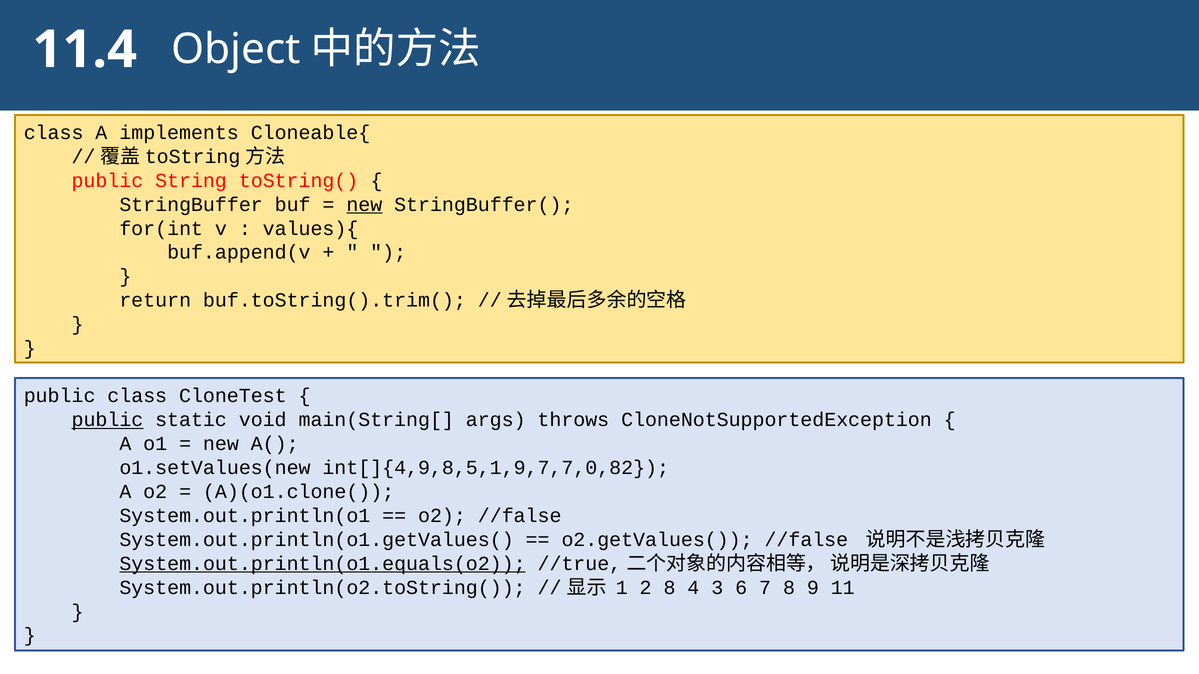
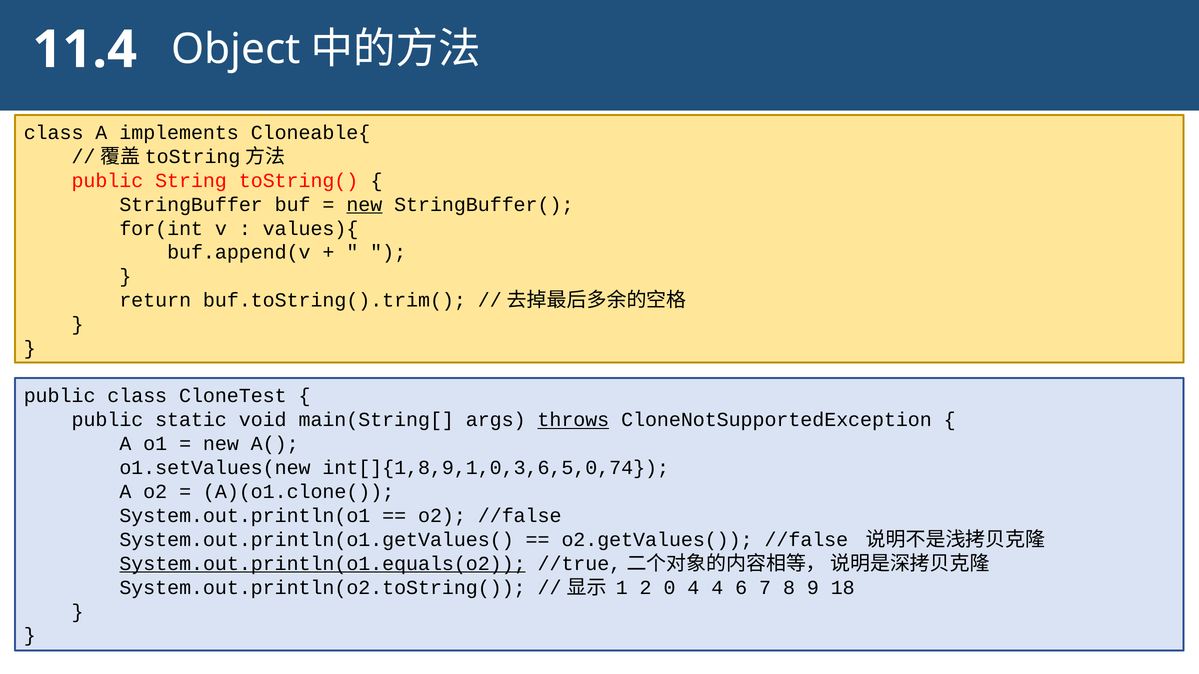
public underline: present -> none (107, 420)
throws underline: none -> present (573, 420)
int[]{4,9,8,5,1,9,7,7,0,82: int[]{4,9,8,5,1,9,7,7,0,82 -> int[]{1,8,9,1,0,3,6,5,0,74 (496, 468)
2 8: 8 -> 0 (669, 588)
4 3: 3 -> 4 (717, 588)
11: 11 -> 18 (843, 588)
